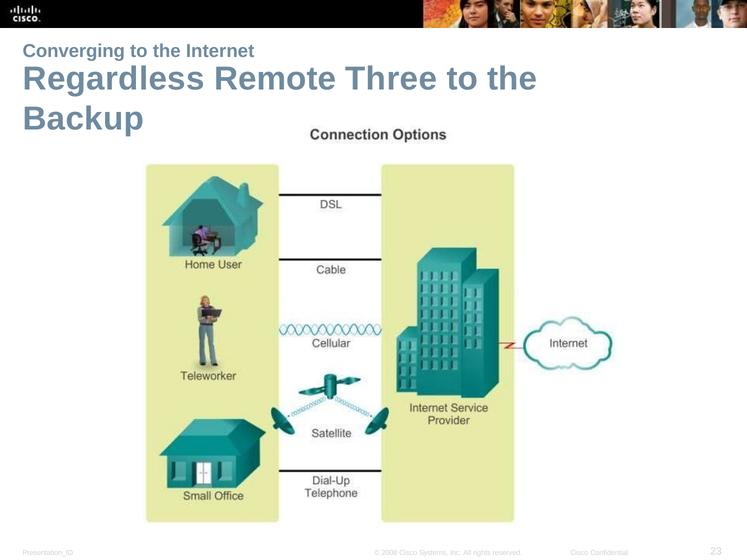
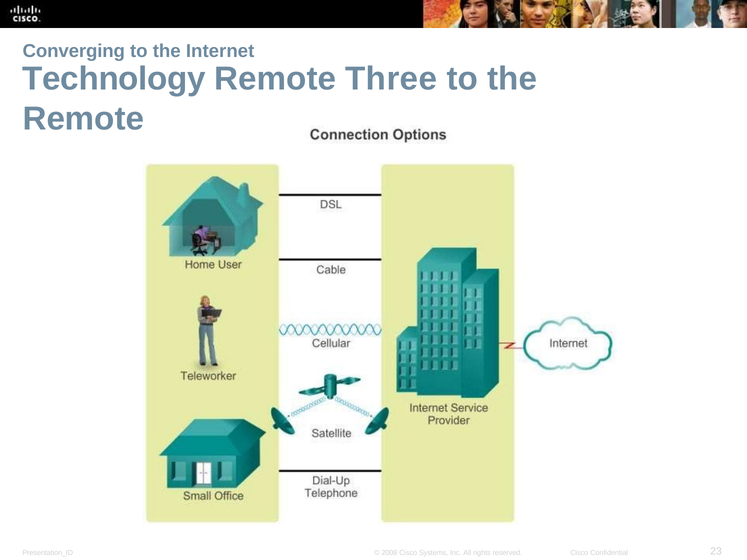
Regardless: Regardless -> Technology (114, 79)
Backup: Backup -> Remote (83, 119)
